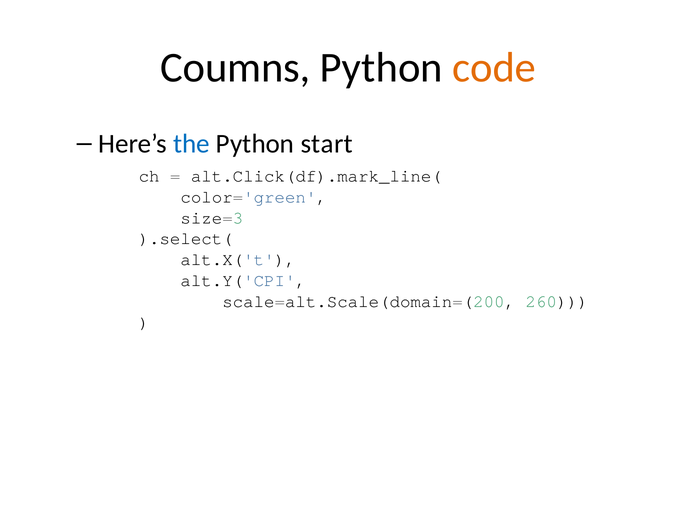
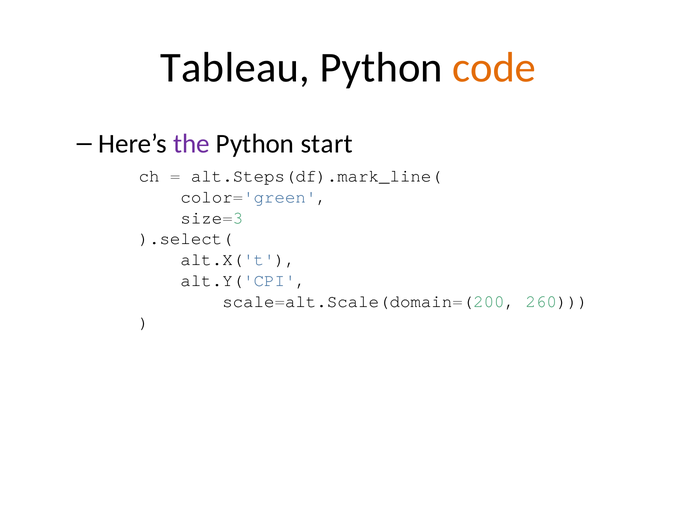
Coumns: Coumns -> Tableau (235, 67)
the colour: blue -> purple (191, 144)
alt.Click(df).mark_line(: alt.Click(df).mark_line( -> alt.Steps(df).mark_line( (316, 176)
